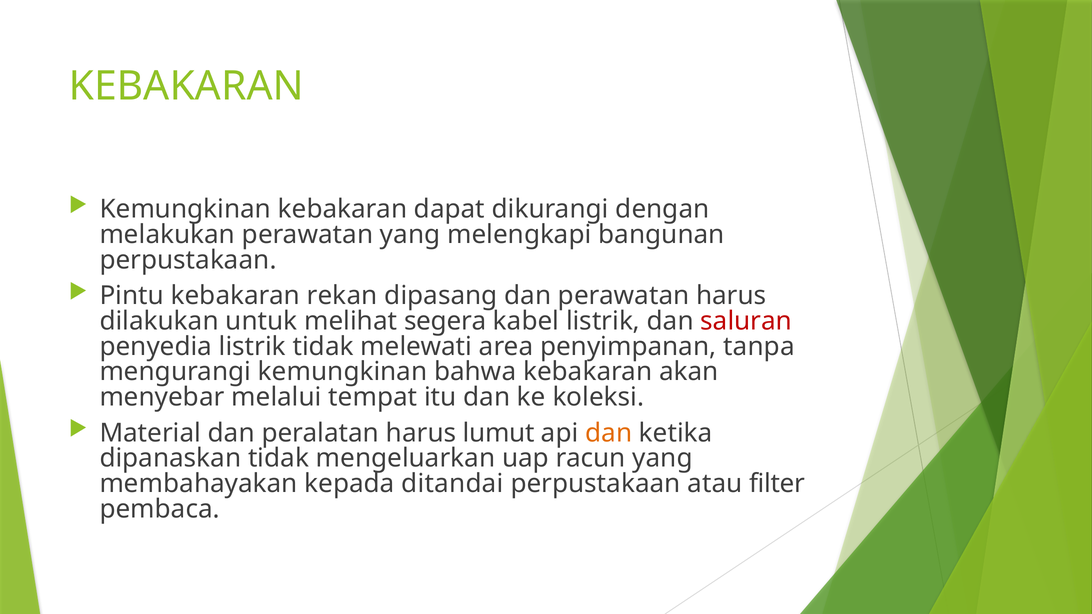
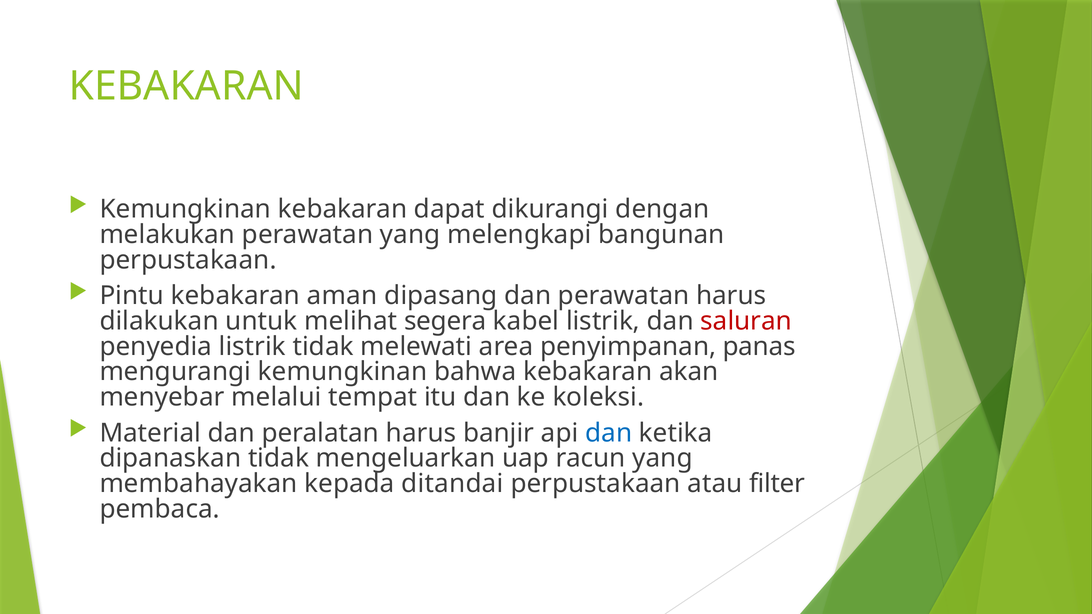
rekan: rekan -> aman (342, 296)
tanpa: tanpa -> panas (759, 347)
lumut: lumut -> banjir (499, 433)
dan colour: orange -> blue (609, 433)
